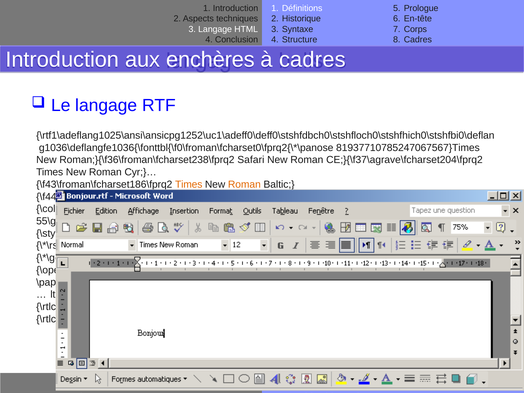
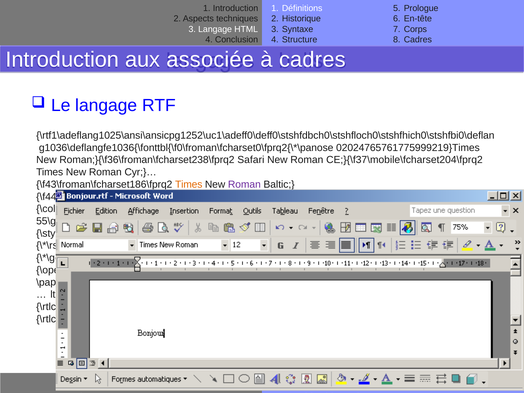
enchères: enchères -> associée (210, 60)
81937710785247067567}Times: 81937710785247067567}Times -> 02024765761775999219}Times (408, 148)
CE;}{\f37\agrave\fcharset204\fprq2: CE;}{\f37\agrave\fcharset204\fprq2 -> CE;}{\f37\mobile\fcharset204\fprq2 (404, 160)
Roman colour: orange -> purple (244, 184)
